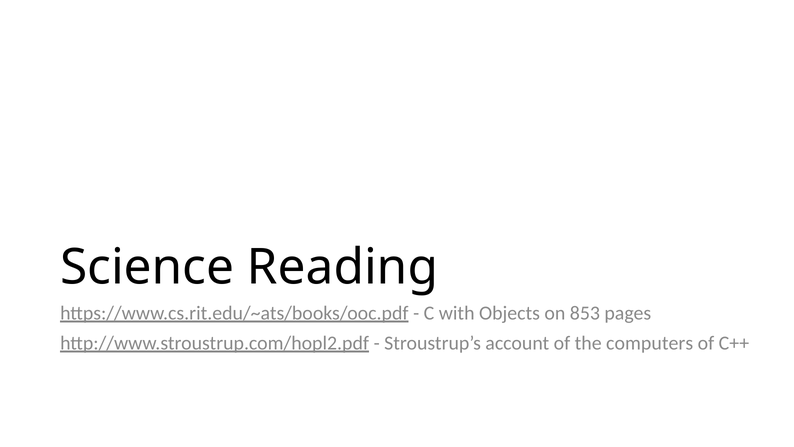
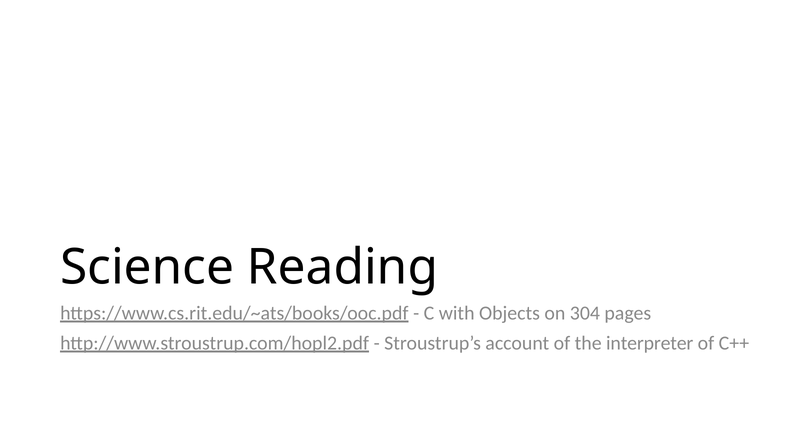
853: 853 -> 304 (585, 313)
computers: computers -> interpreter (650, 343)
